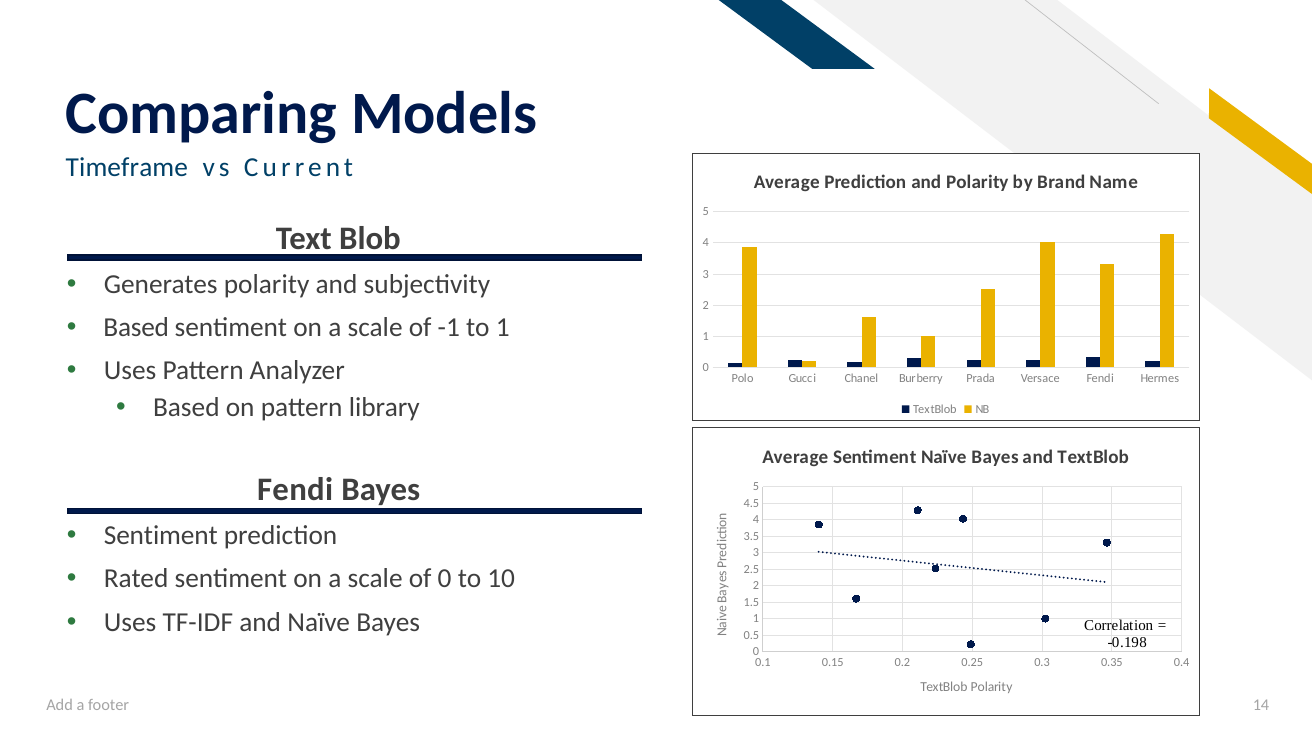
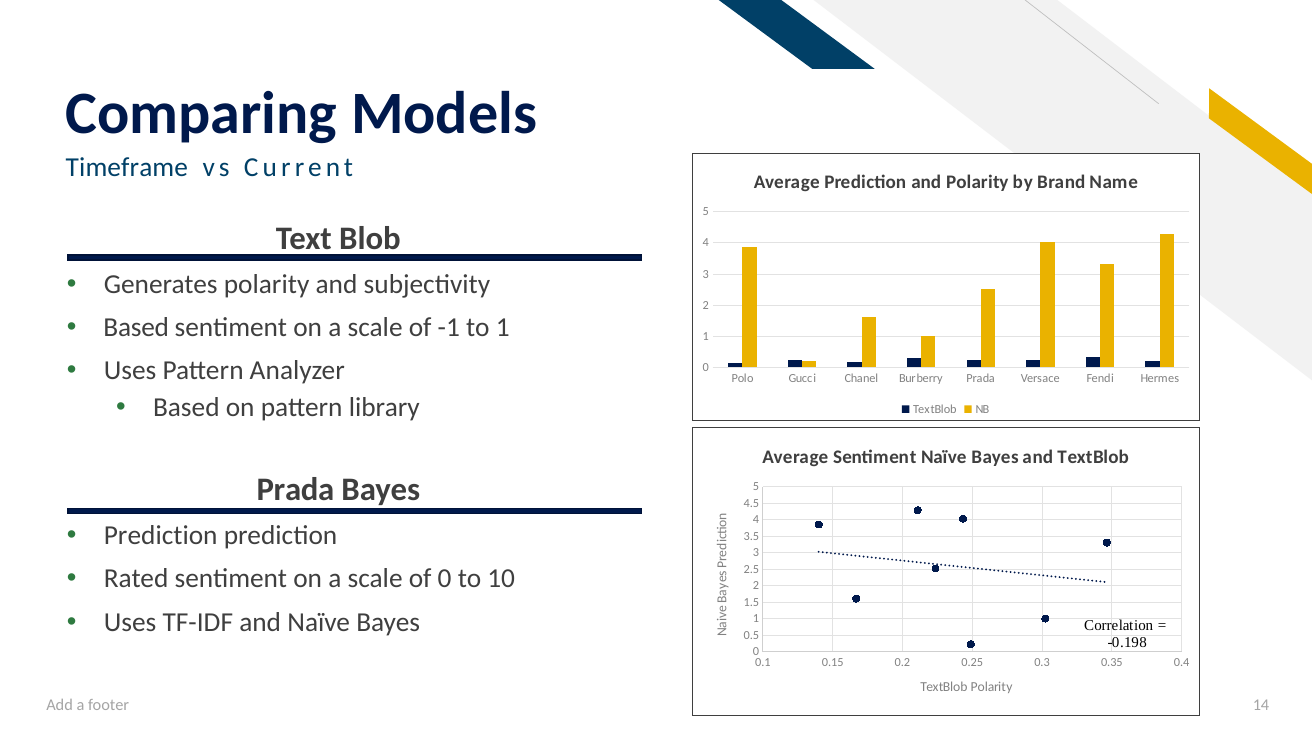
Fendi: Fendi -> Prada (295, 490)
Sentiment: Sentiment -> Prediction (161, 536)
